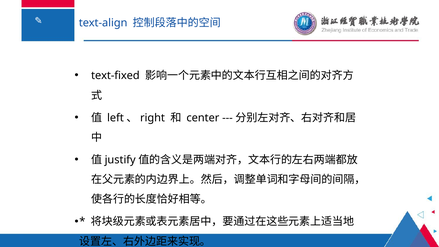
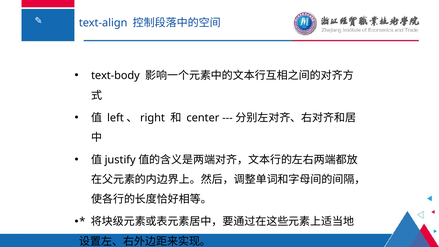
text-fixed: text-fixed -> text-body (115, 76)
